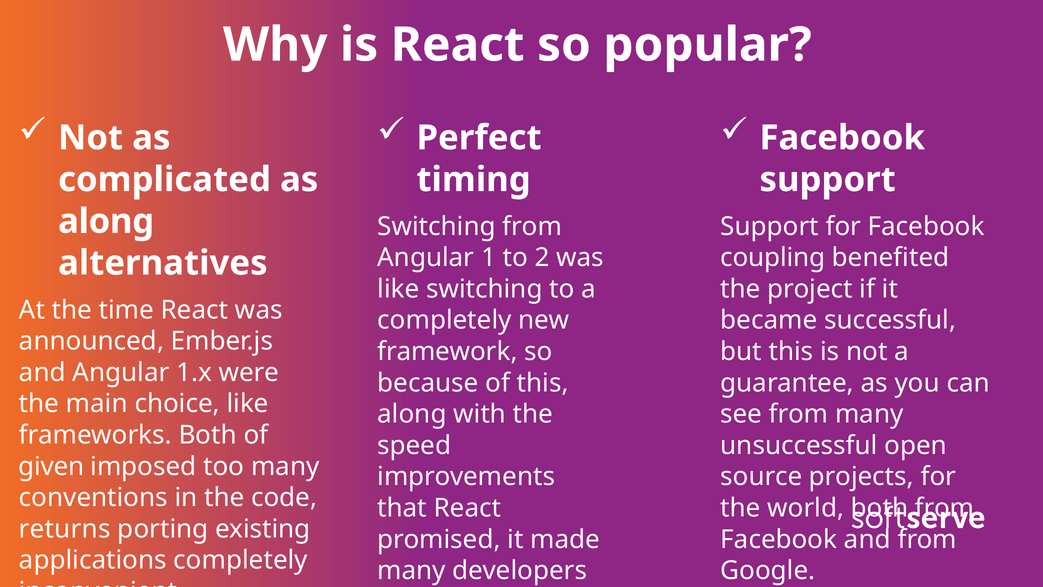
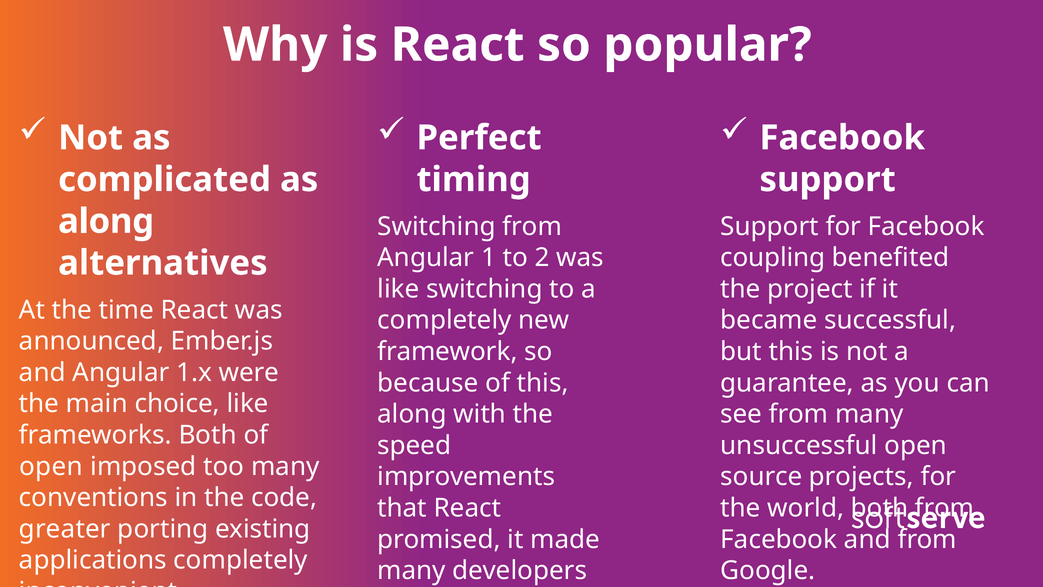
given: given -> open (51, 466)
returns: returns -> greater (65, 529)
